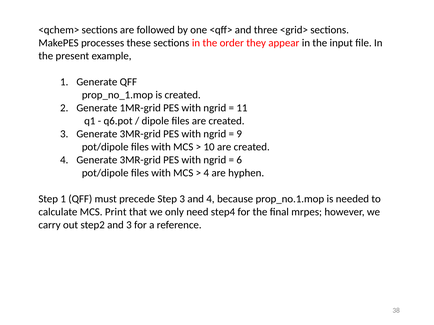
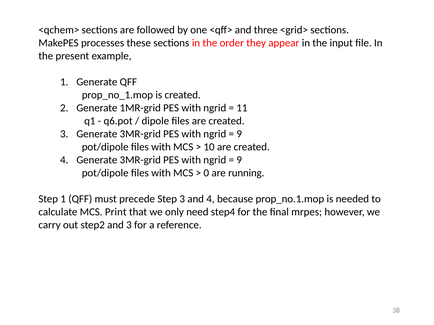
6: 6 -> 9 (239, 160)
4: 4 -> 0 (206, 173)
hyphen: hyphen -> running (246, 173)
